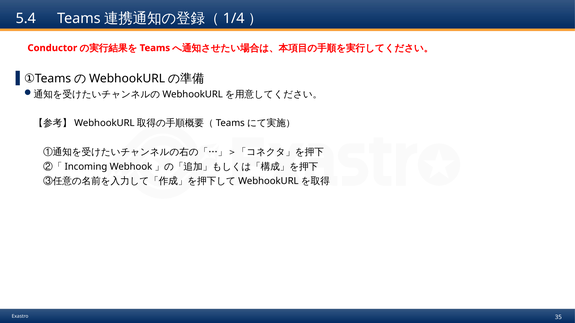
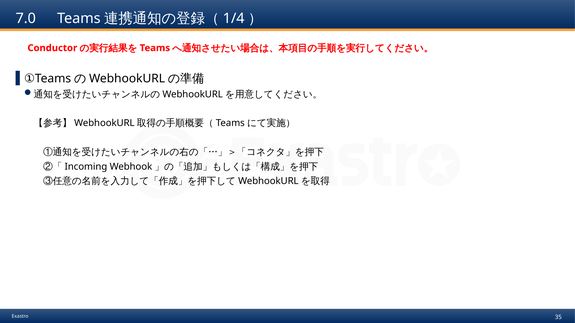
5.4: 5.4 -> 7.0 (26, 18)
